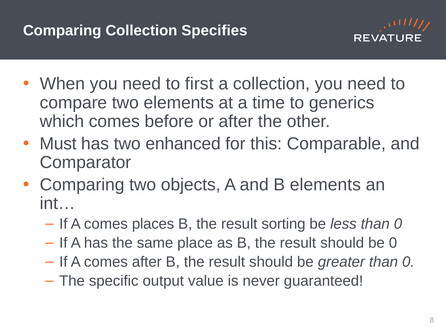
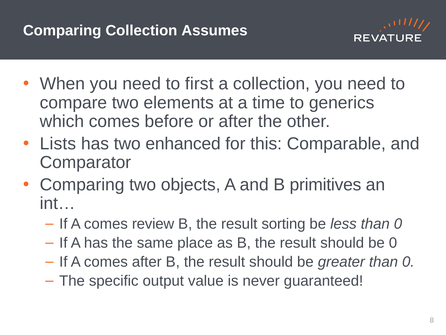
Specifies: Specifies -> Assumes (214, 31)
Must: Must -> Lists (58, 143)
B elements: elements -> primitives (325, 184)
places: places -> review (153, 224)
